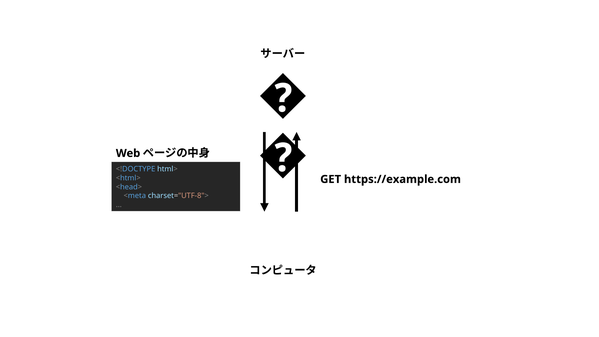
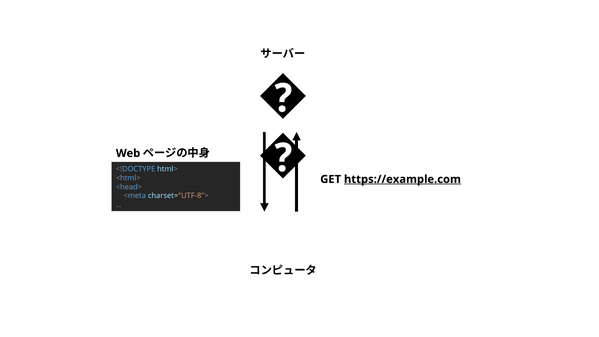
https://example.com underline: none -> present (402, 179)
